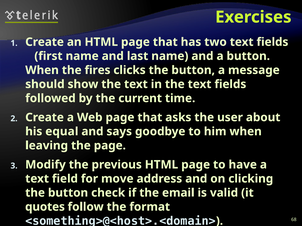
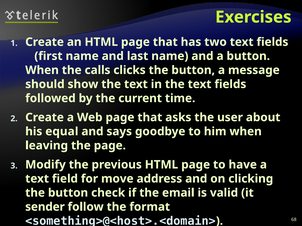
fires: fires -> calls (98, 70)
quotes: quotes -> sender (45, 207)
